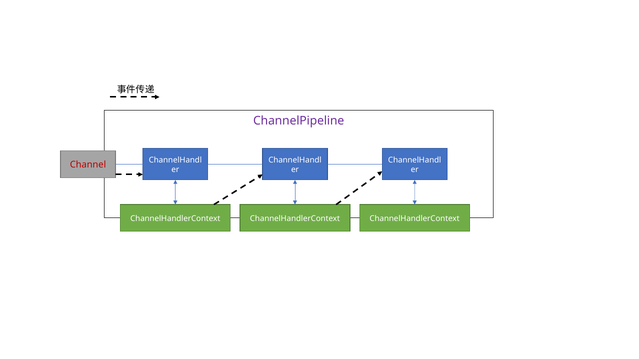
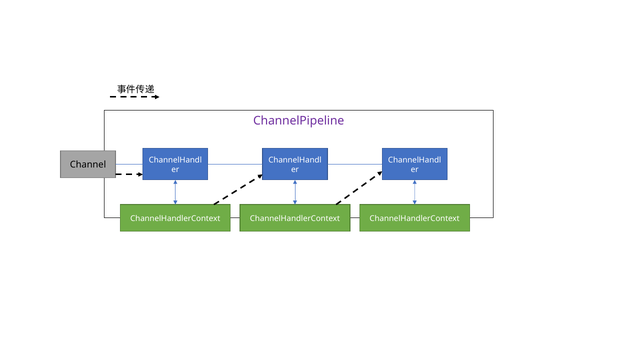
Channel colour: red -> black (88, 165)
